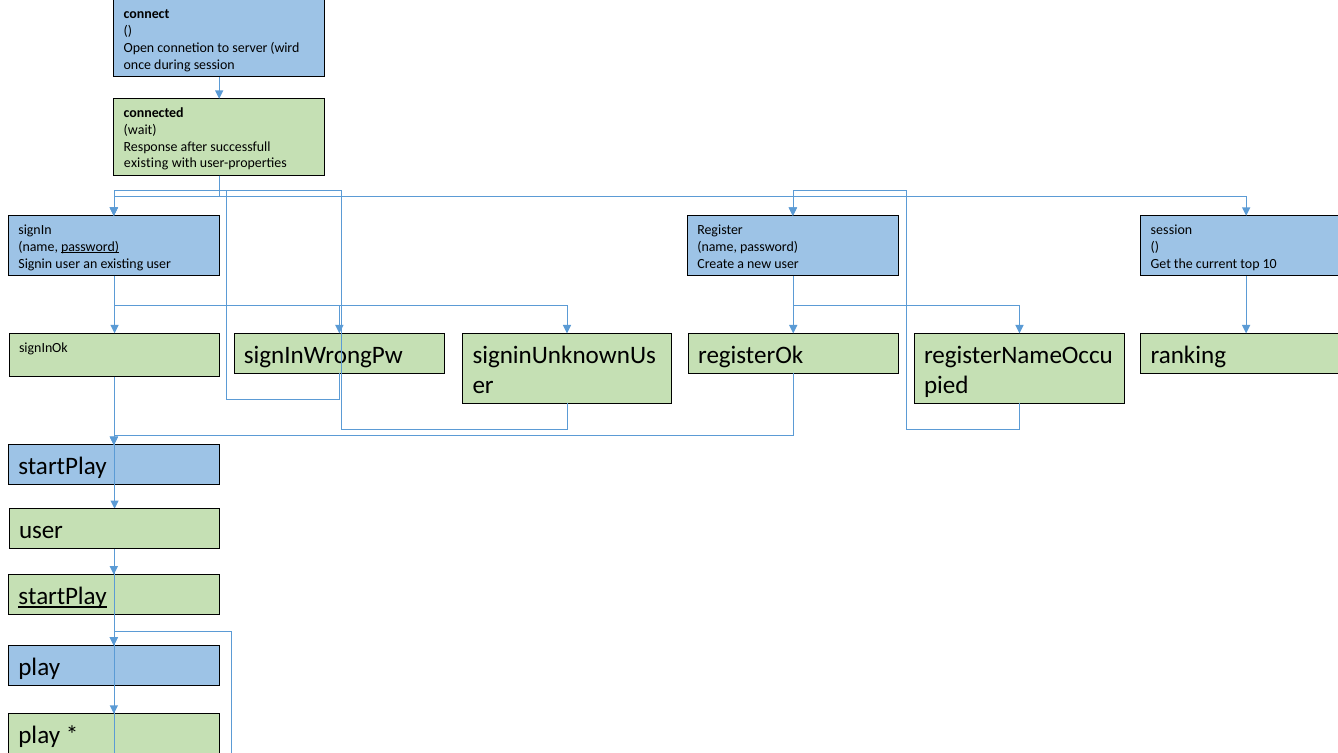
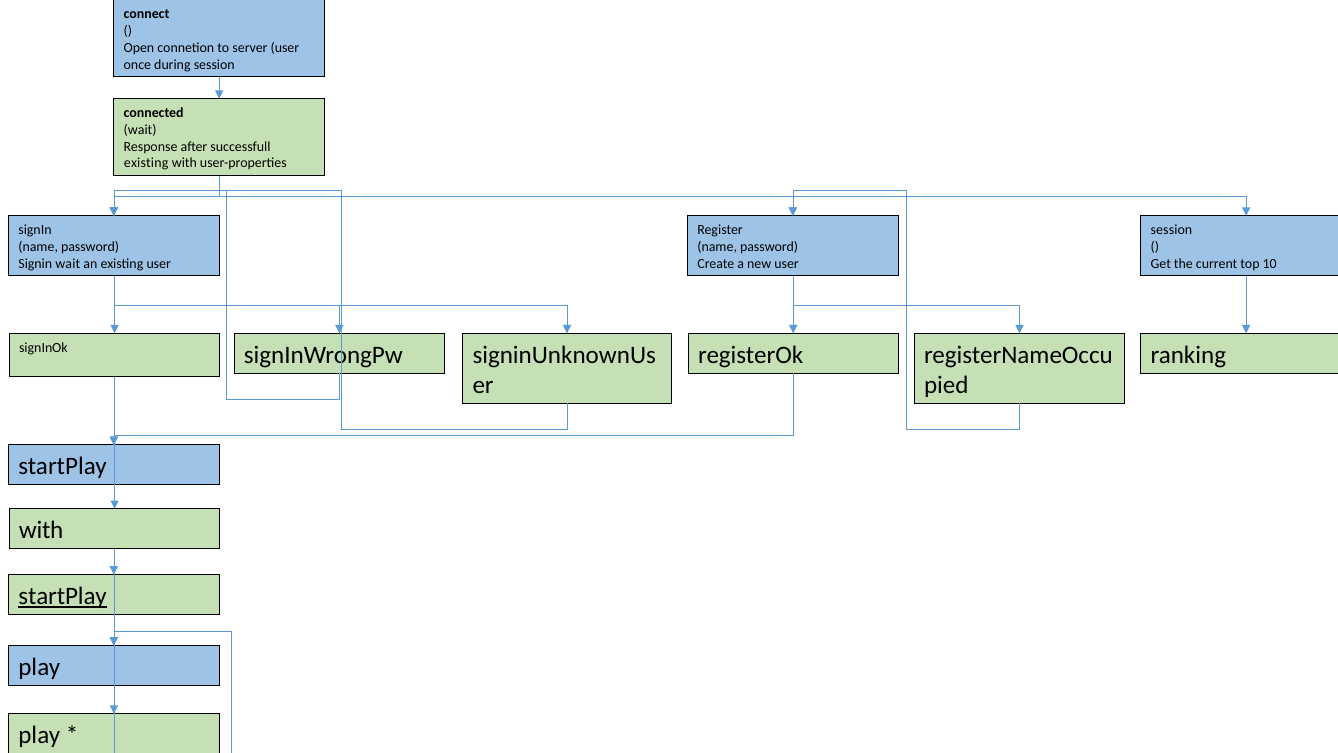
server wird: wird -> user (285, 48)
password underline: present -> none (90, 247)
Signin user: user -> wait (68, 263)
user: user -> with (41, 530)
